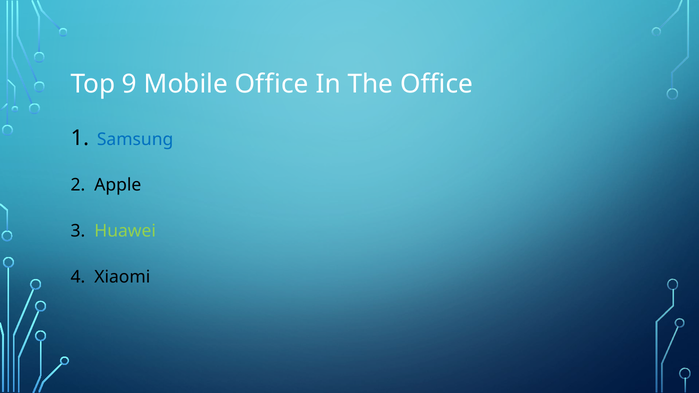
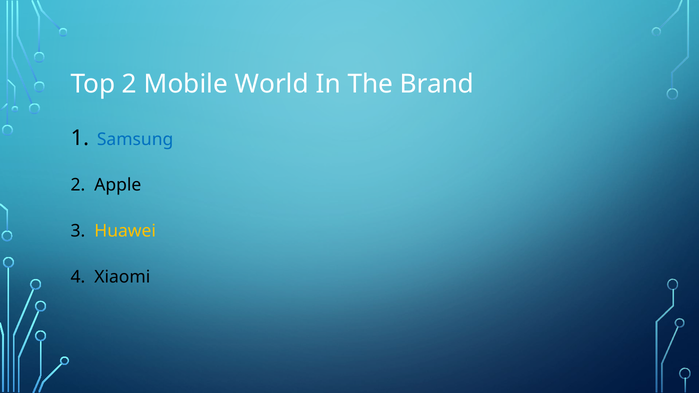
Top 9: 9 -> 2 (129, 84)
Mobile Office: Office -> World (272, 84)
The Office: Office -> Brand (437, 84)
Huawei colour: light green -> yellow (125, 231)
